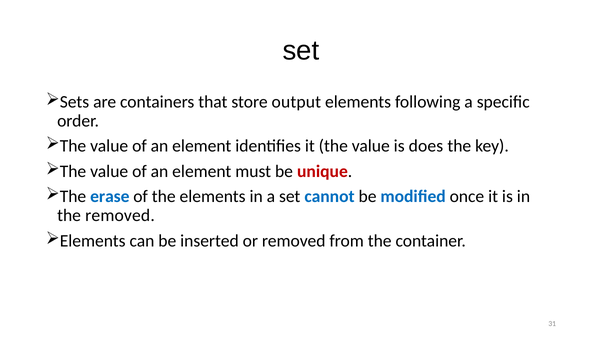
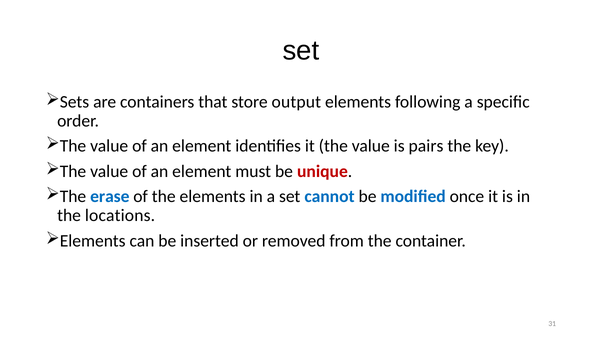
does: does -> pairs (426, 146)
the removed: removed -> locations (120, 215)
